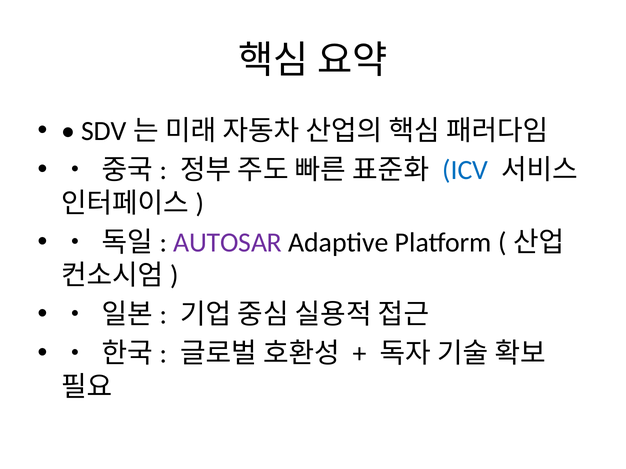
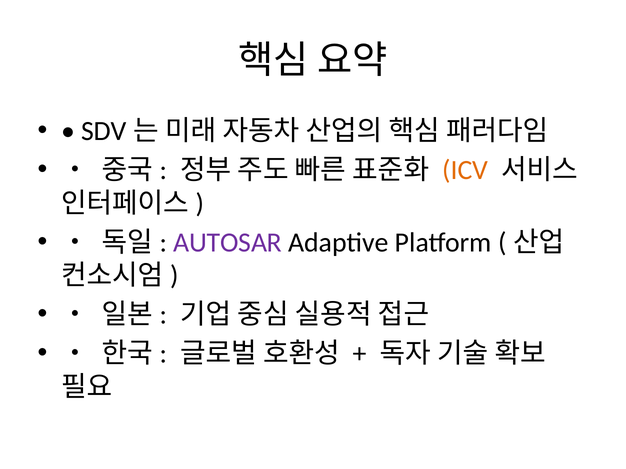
ICV colour: blue -> orange (465, 170)
